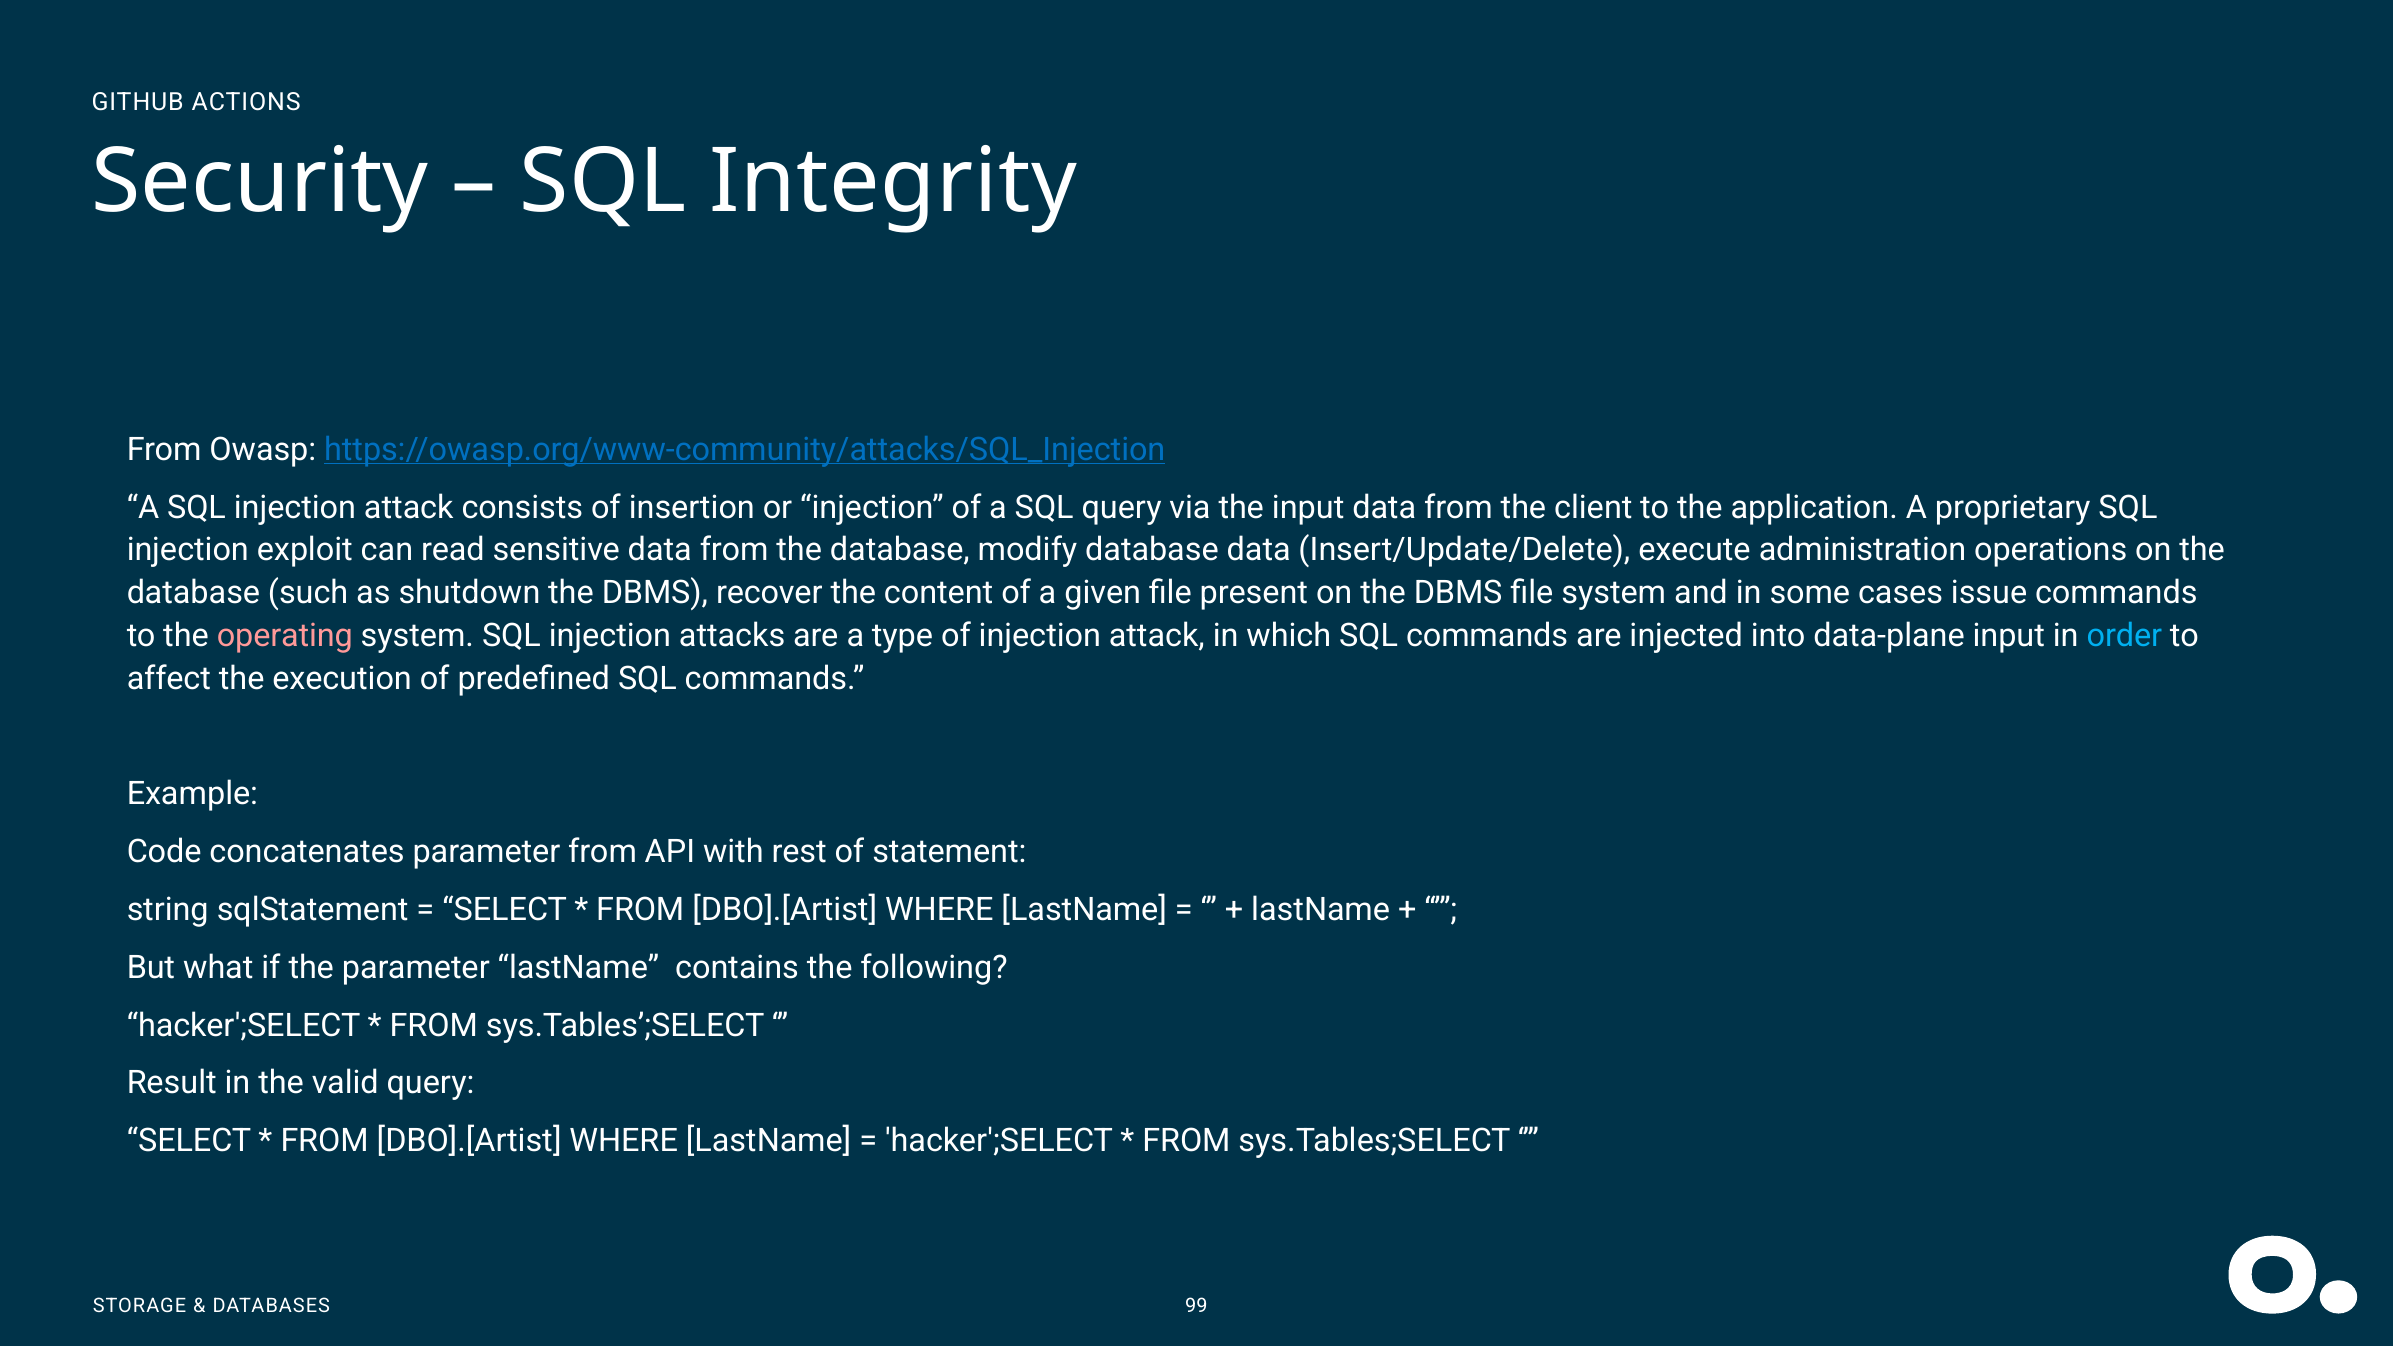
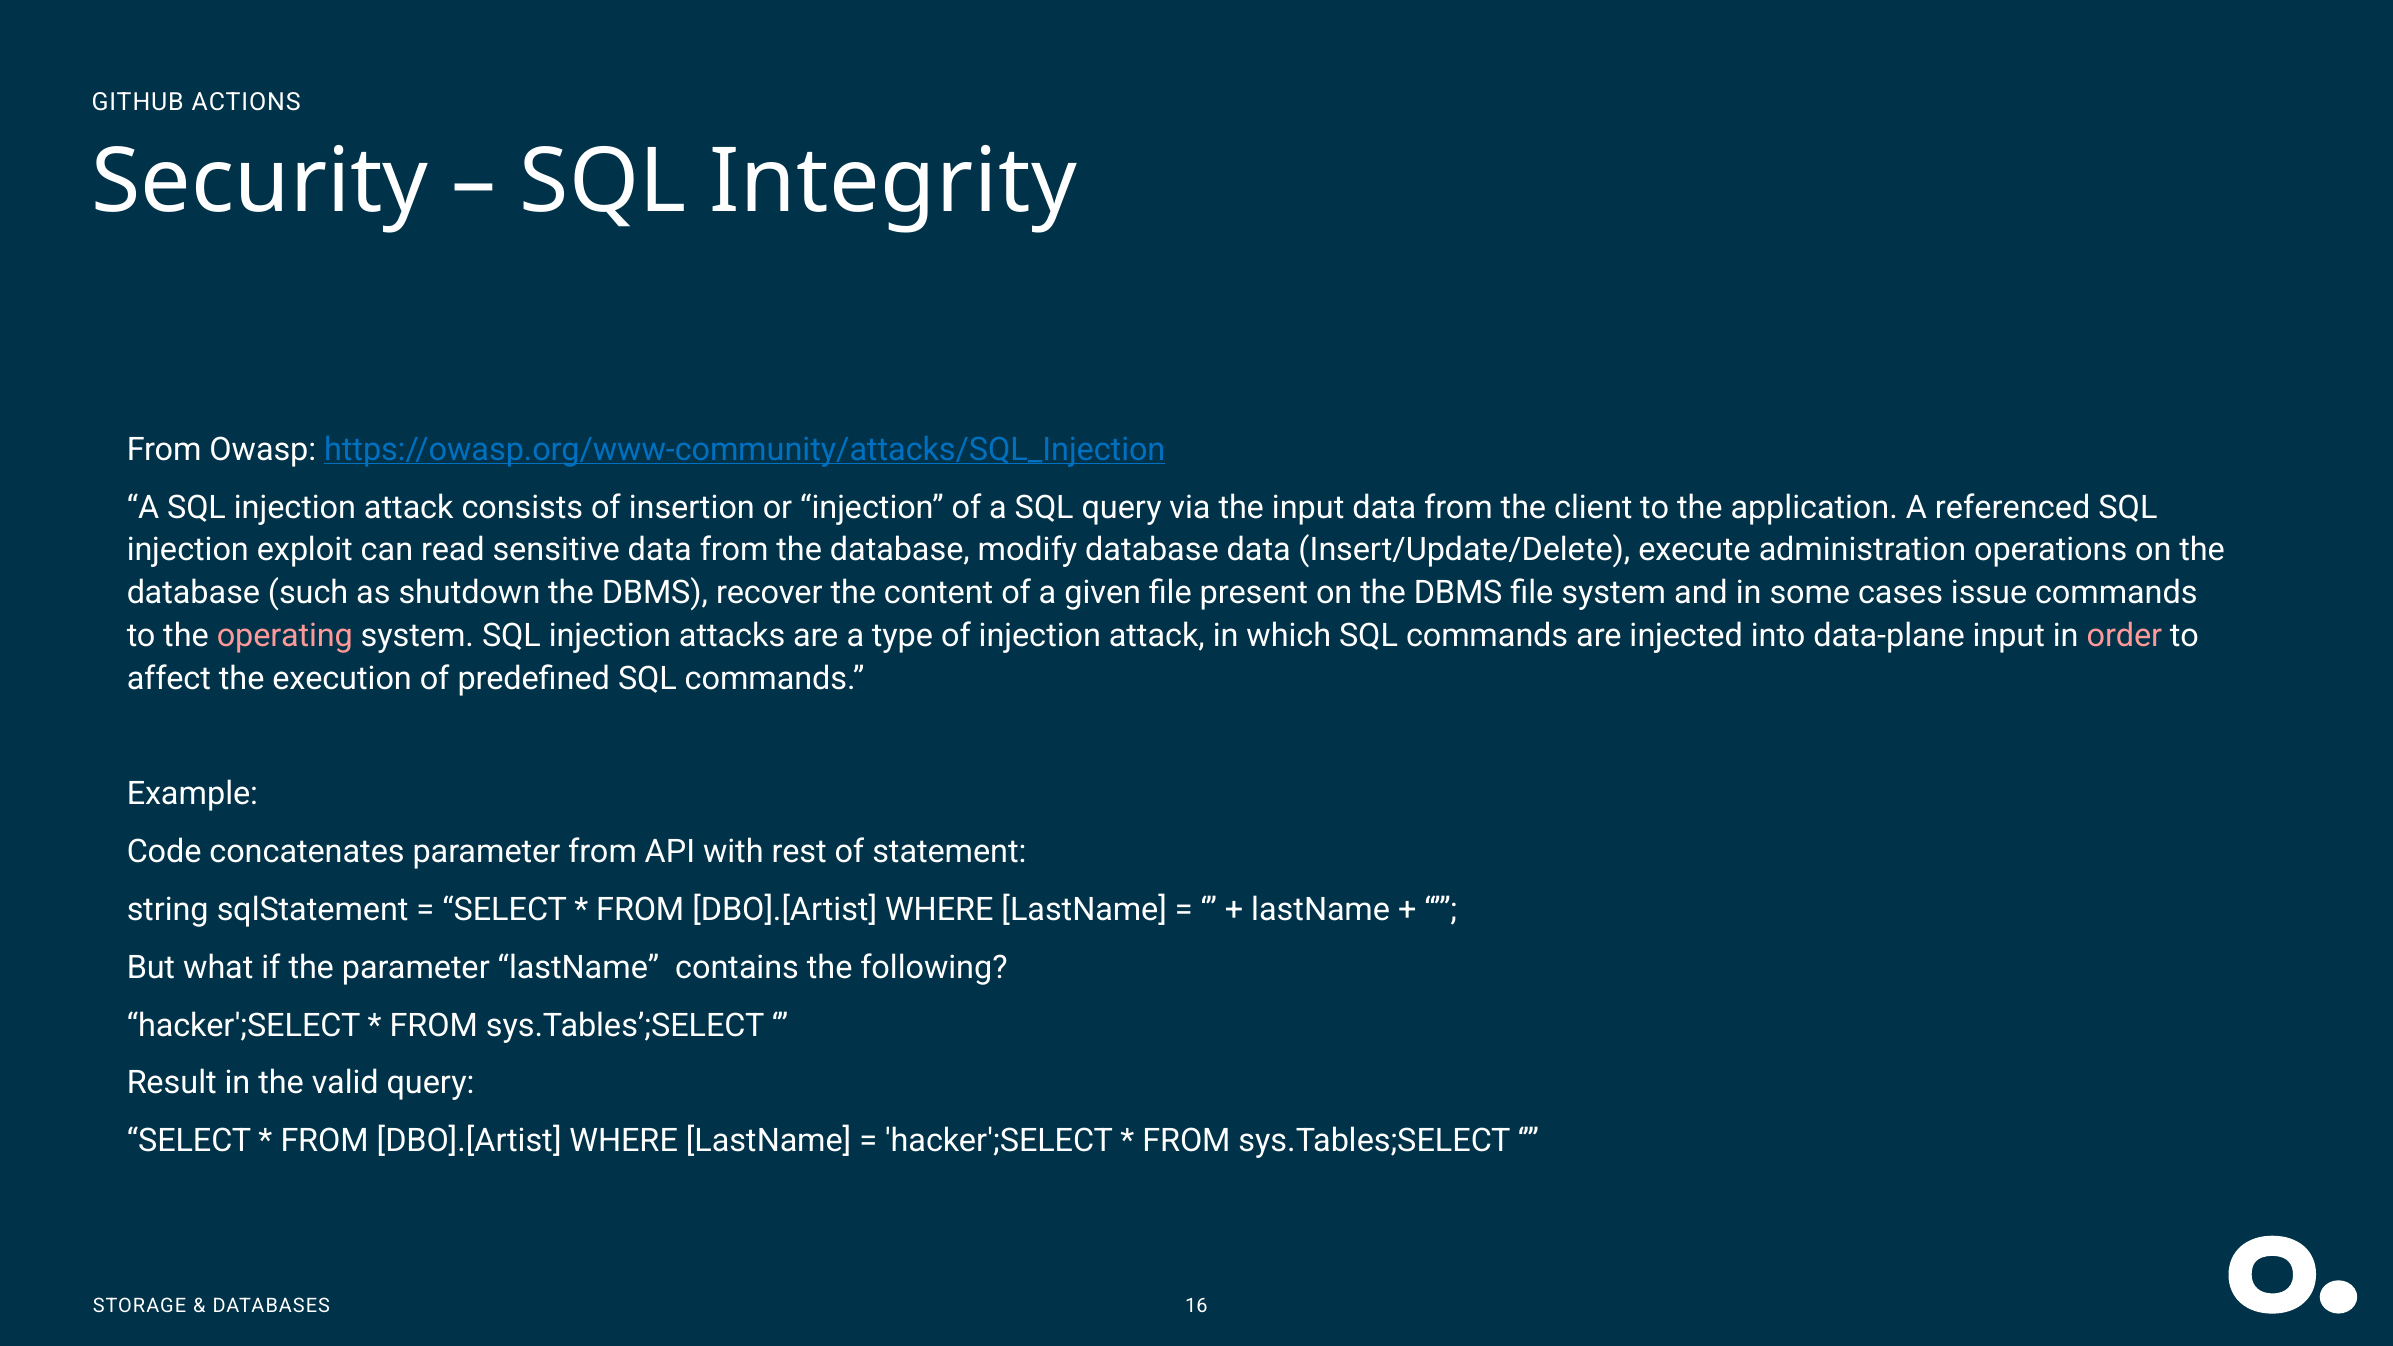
proprietary: proprietary -> referenced (2013, 507)
order colour: light blue -> pink (2124, 636)
99: 99 -> 16 (1196, 1306)
